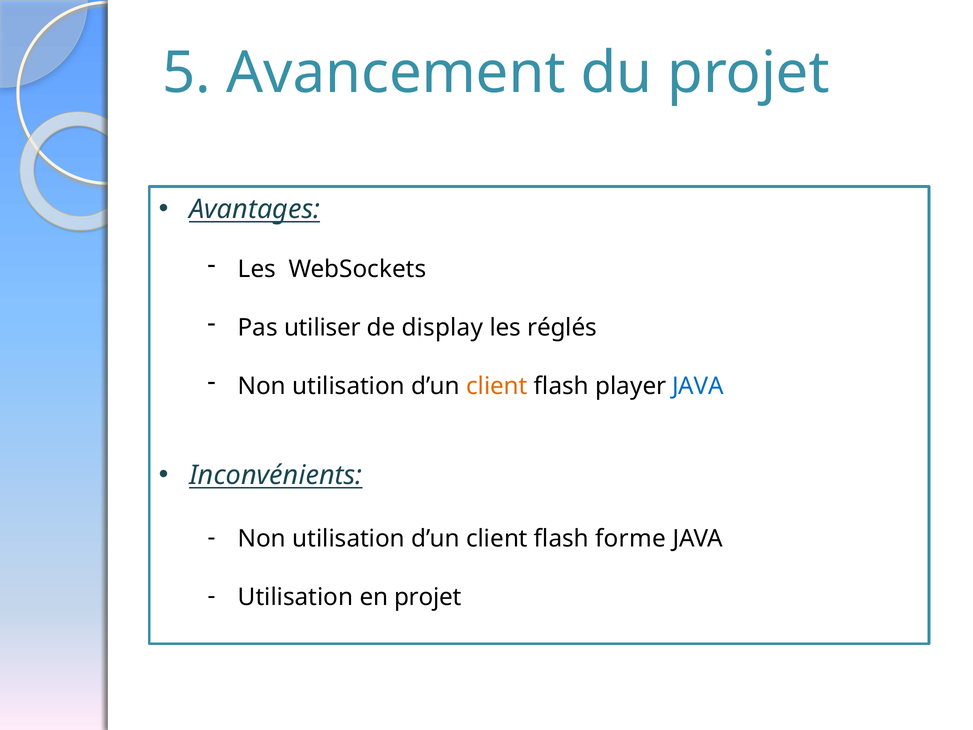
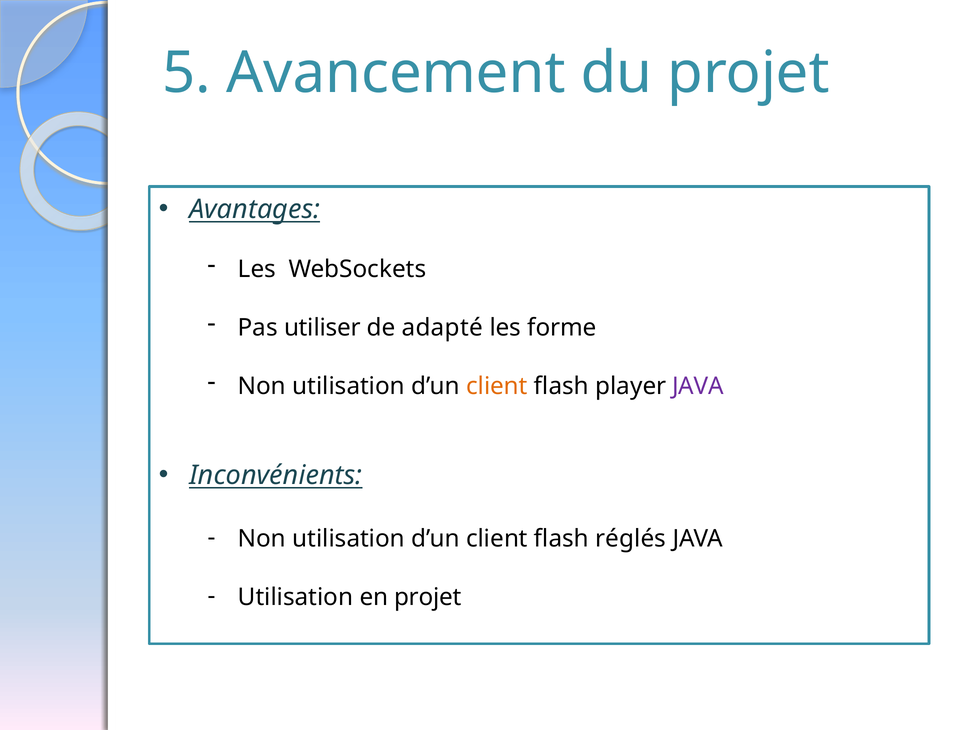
display: display -> adapté (442, 328)
réglés: réglés -> forme (562, 328)
JAVA colour: blue -> purple (698, 386)
forme: forme -> réglés (631, 538)
